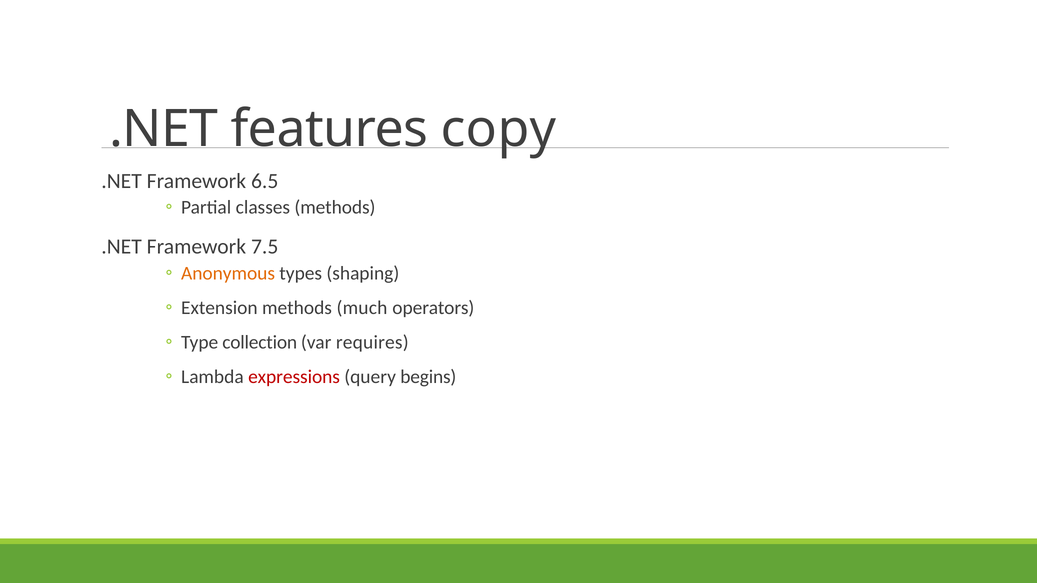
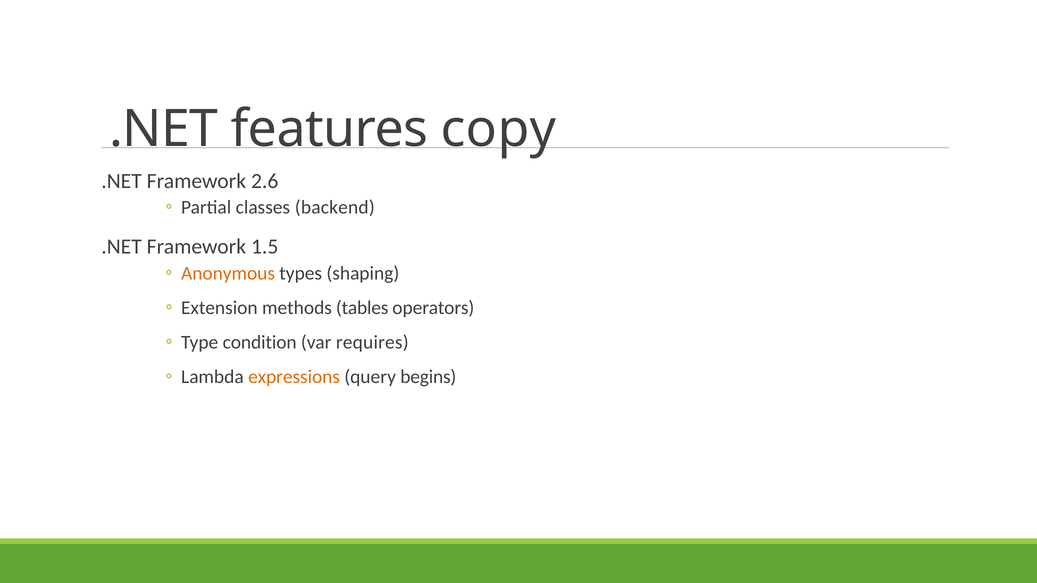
6.5: 6.5 -> 2.6 (265, 181)
classes methods: methods -> backend (335, 208)
7.5: 7.5 -> 1.5 (265, 247)
much: much -> tables (362, 308)
collection: collection -> condition (260, 342)
expressions colour: red -> orange (294, 377)
